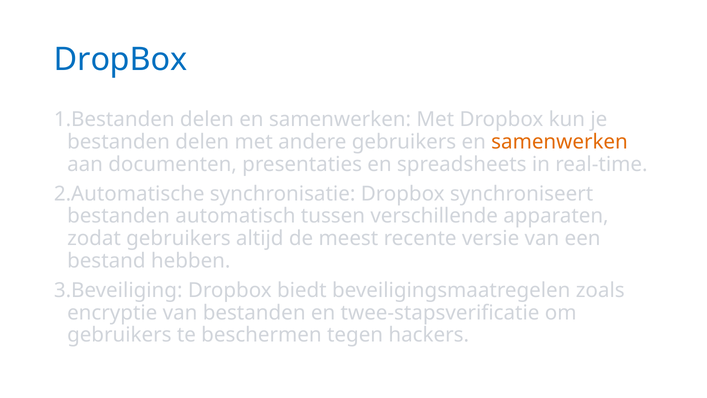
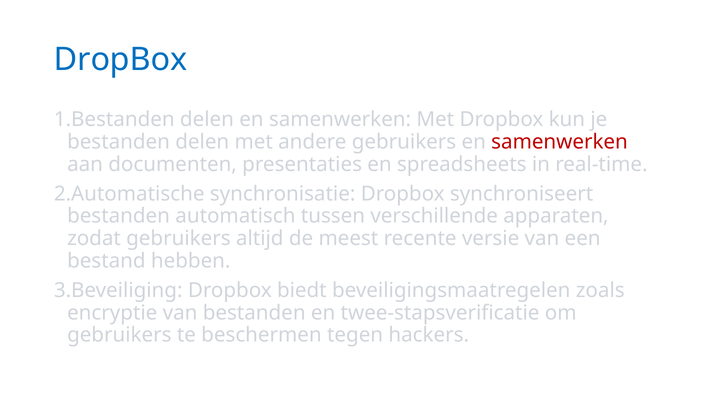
samenwerken colour: orange -> red (560, 142)
